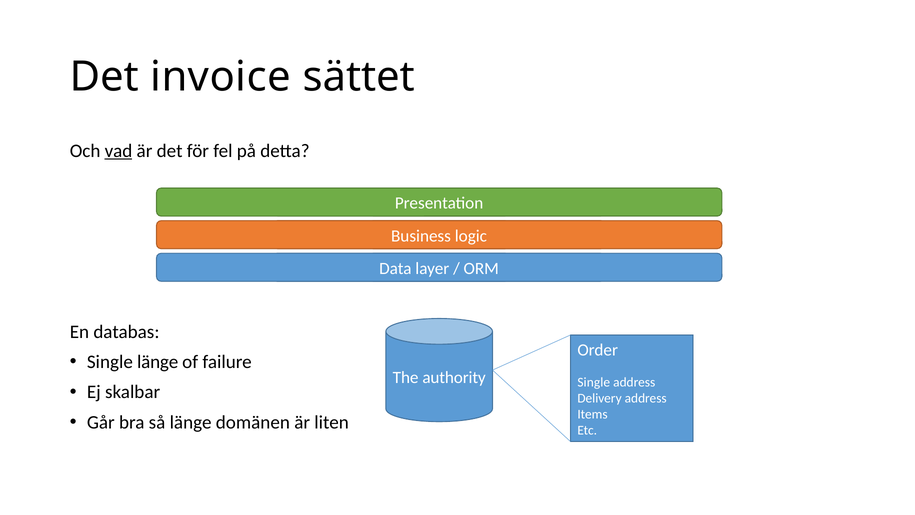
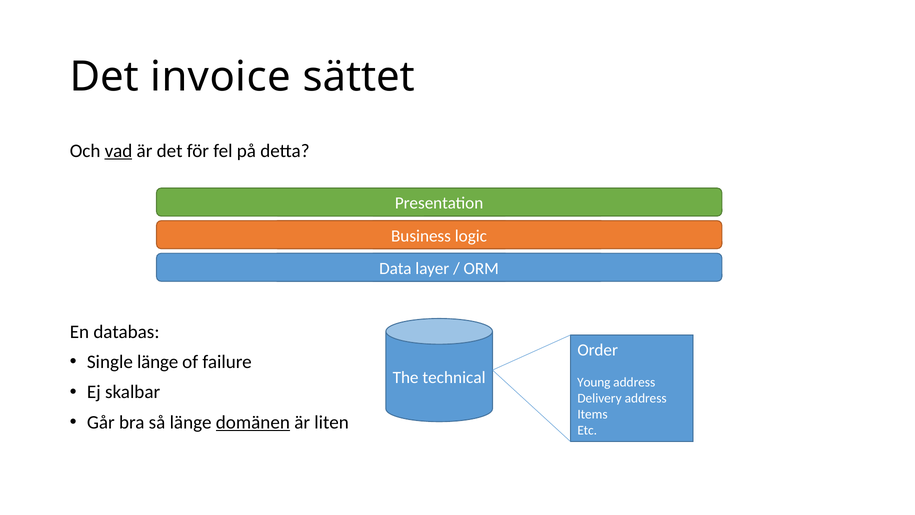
authority: authority -> technical (454, 377)
Single: Single -> Young (594, 382)
domänen underline: none -> present (253, 422)
